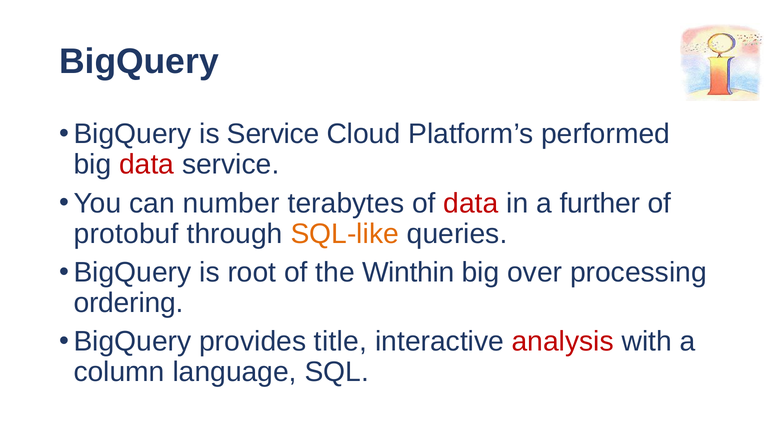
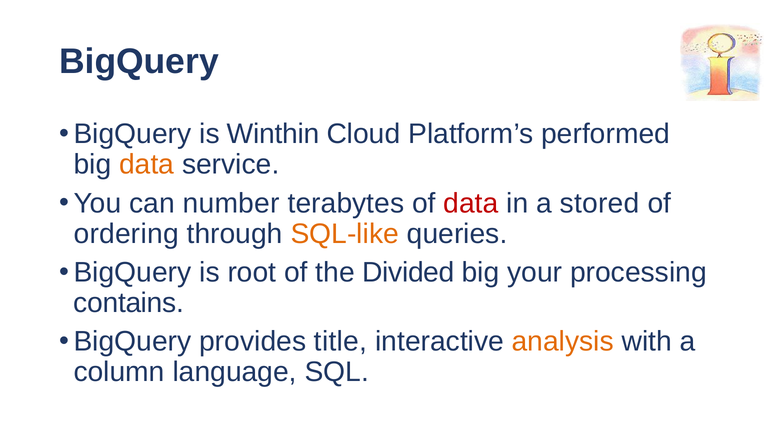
is Service: Service -> Winthin (273, 134)
data colour: red -> orange (147, 165)
further: further -> stored (600, 203)
protobuf: protobuf -> ordering (126, 234)
Winthin: Winthin -> Divided (408, 272)
over: over -> your (535, 272)
ordering: ordering -> contains (129, 303)
analysis colour: red -> orange (563, 341)
